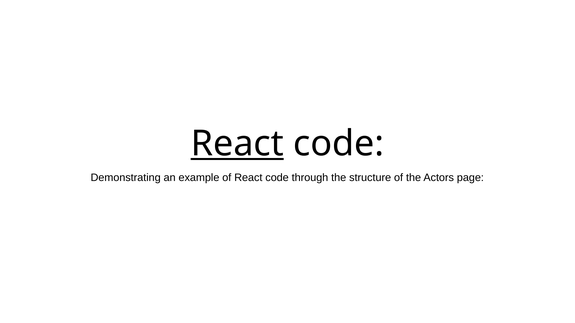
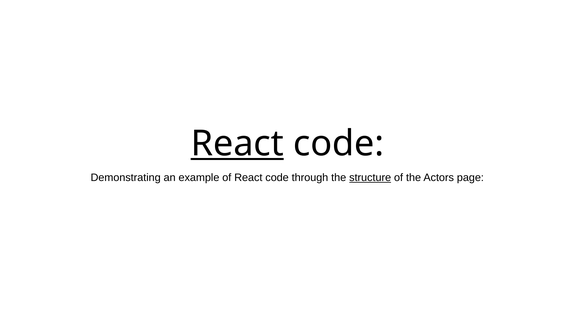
structure underline: none -> present (370, 178)
